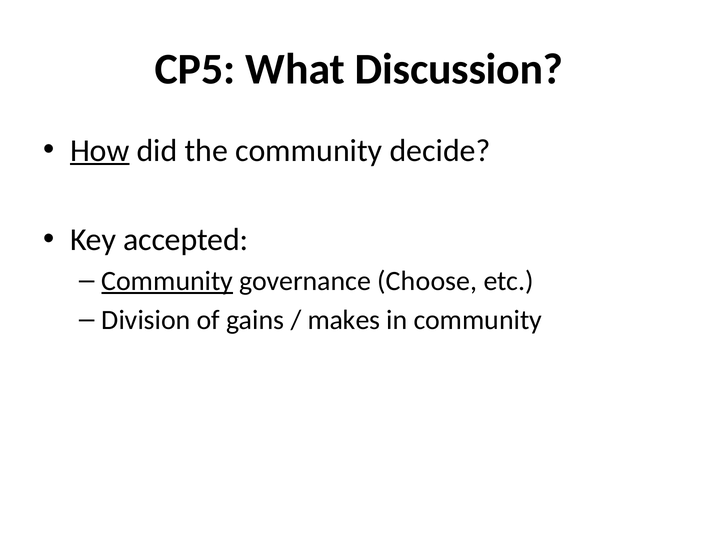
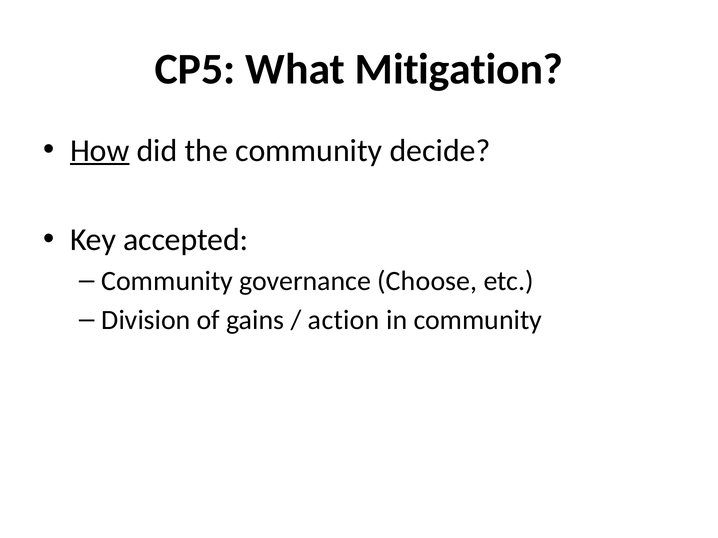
Discussion: Discussion -> Mitigation (459, 70)
Community underline: present -> none (167, 281)
makes: makes -> action (344, 320)
